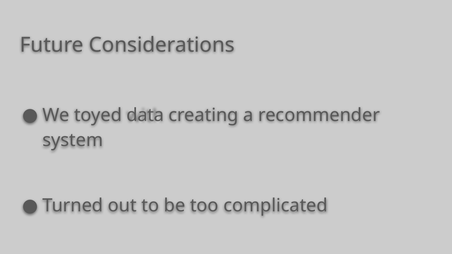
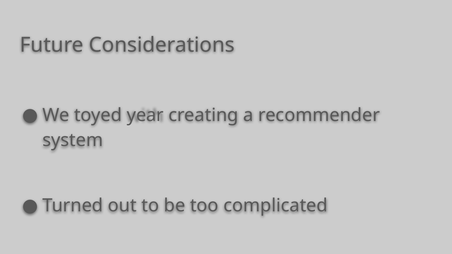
data: data -> year (145, 115)
